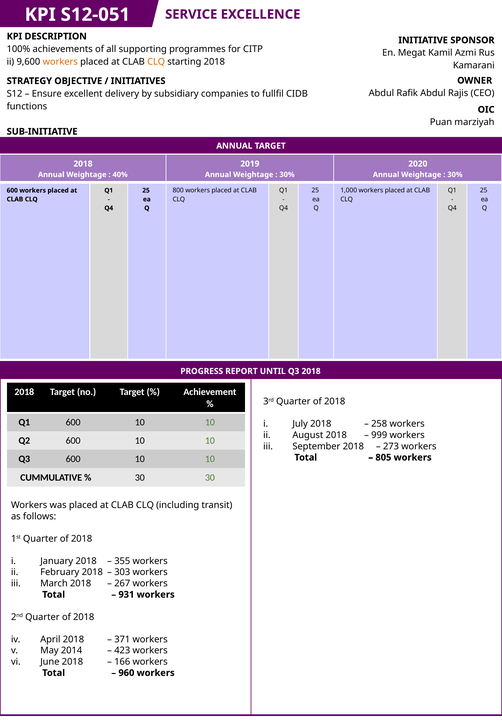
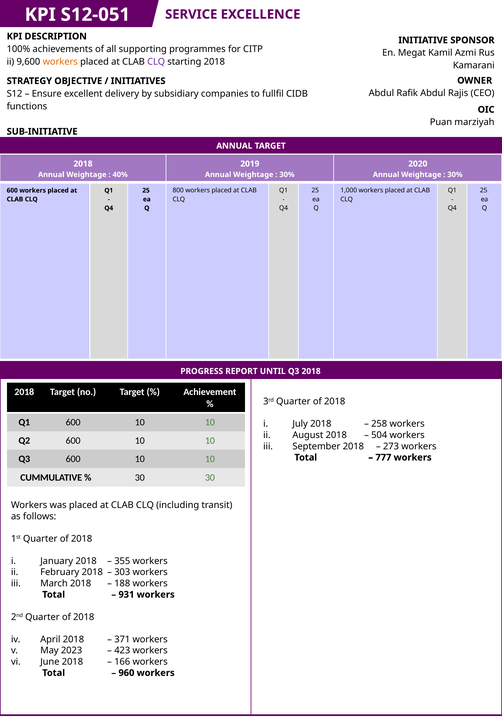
CLQ colour: orange -> purple (156, 62)
999: 999 -> 504 (379, 435)
805: 805 -> 777 (383, 457)
267: 267 -> 188 (122, 583)
2014: 2014 -> 2023 (72, 650)
